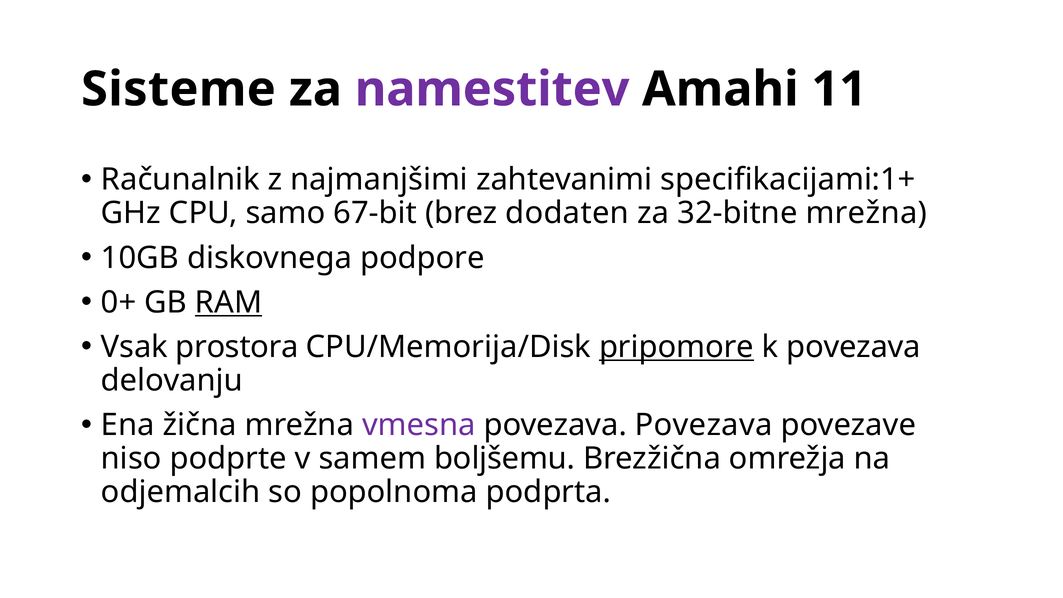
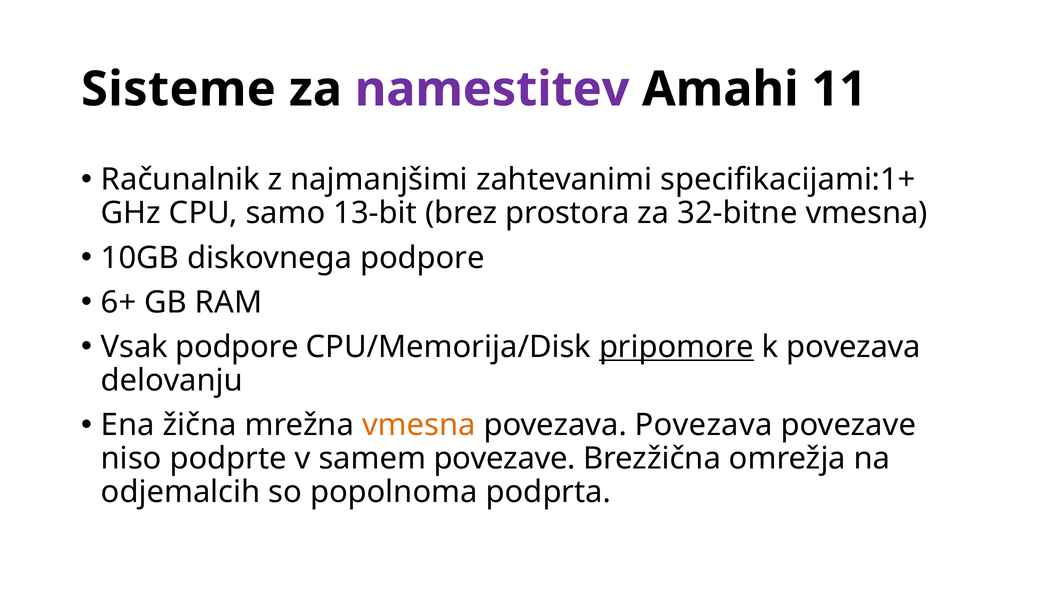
67-bit: 67-bit -> 13-bit (375, 213)
dodaten: dodaten -> prostora (567, 213)
32-bitne mrežna: mrežna -> vmesna (867, 213)
0+: 0+ -> 6+ (119, 302)
RAM underline: present -> none (229, 302)
Vsak prostora: prostora -> podpore (237, 347)
vmesna colour: purple -> orange (419, 425)
samem boljšemu: boljšemu -> povezave (505, 458)
